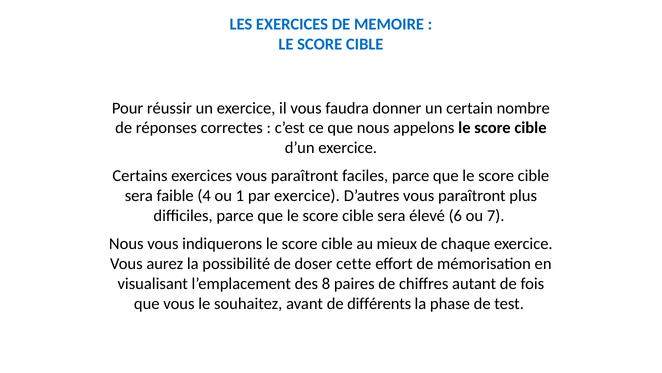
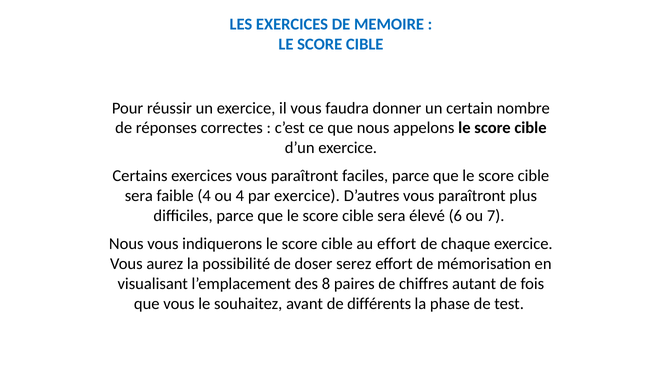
ou 1: 1 -> 4 (240, 196)
au mieux: mieux -> effort (397, 244)
cette: cette -> serez (354, 263)
